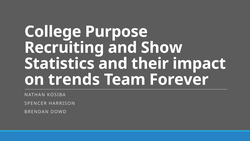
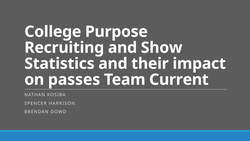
trends: trends -> passes (74, 79)
Forever: Forever -> Current (179, 79)
